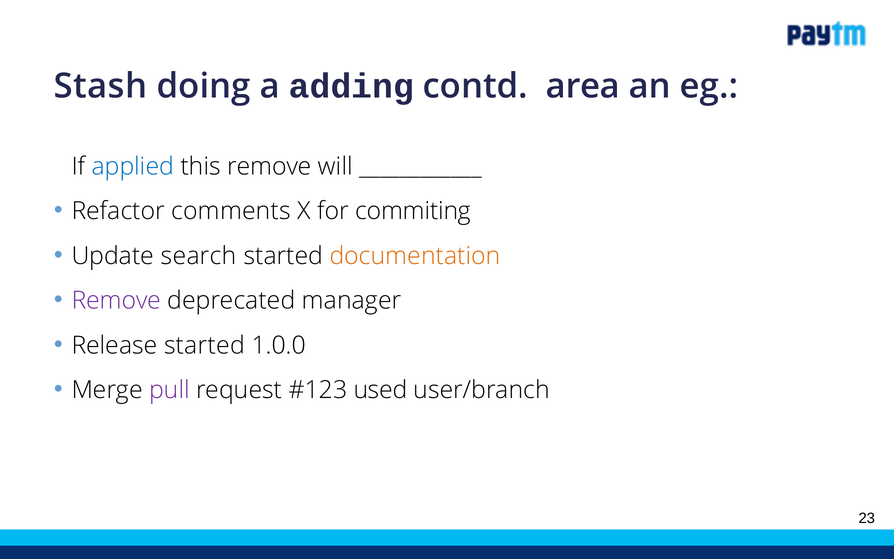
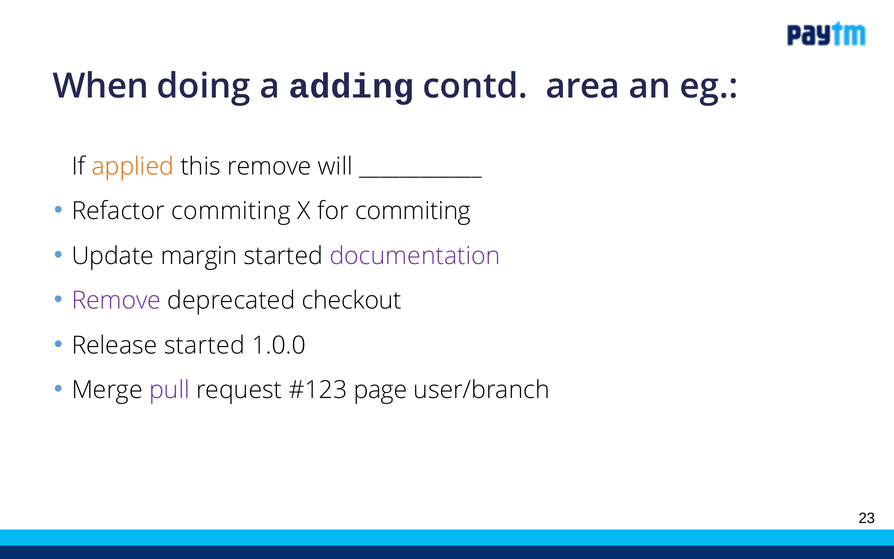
Stash: Stash -> When (101, 86)
applied colour: blue -> orange (133, 166)
Refactor comments: comments -> commiting (231, 211)
search: search -> margin (199, 256)
documentation colour: orange -> purple (415, 256)
manager: manager -> checkout (352, 300)
used: used -> page (380, 390)
